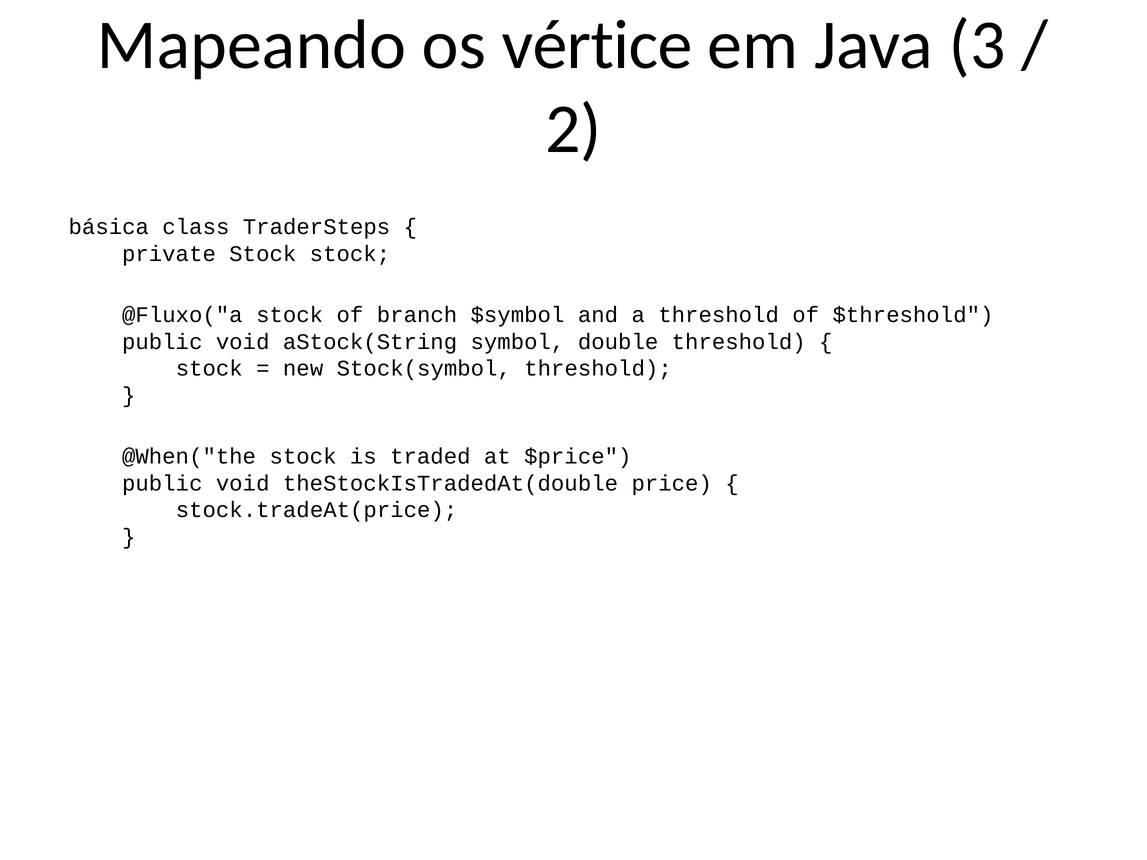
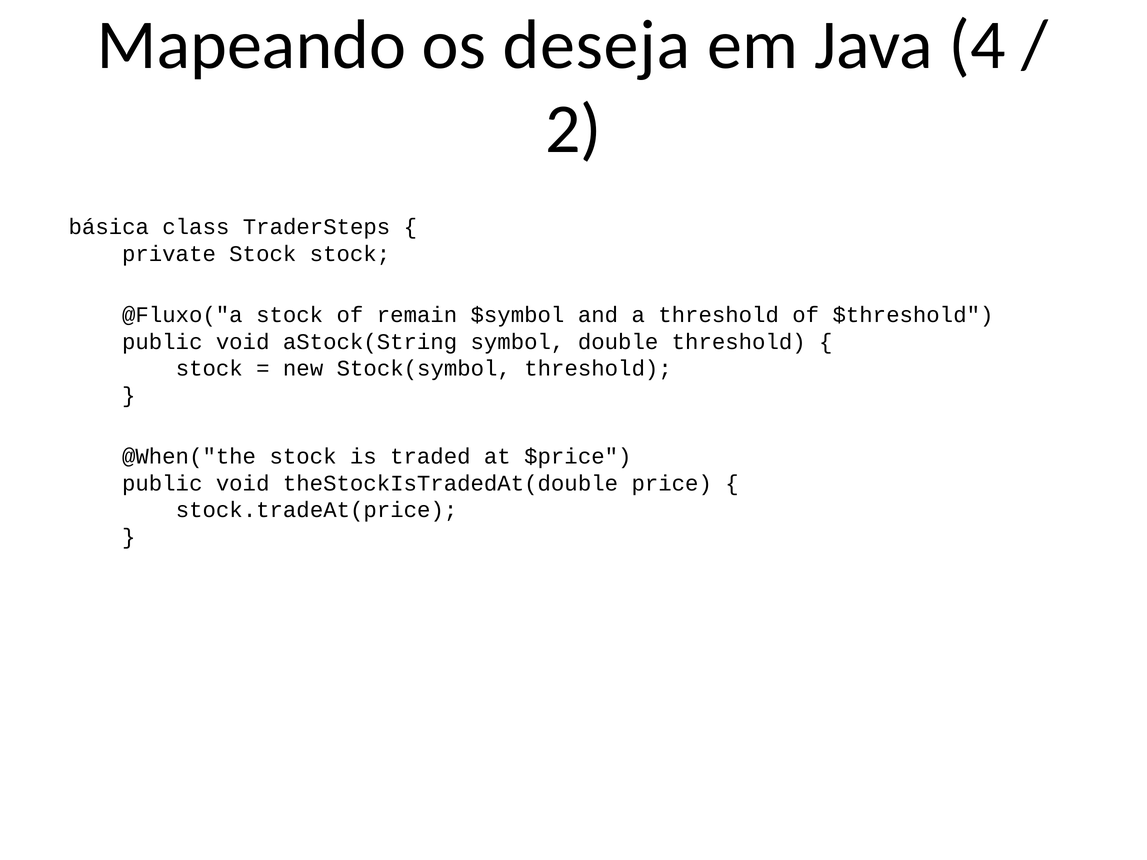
vértice: vértice -> deseja (596, 45)
3: 3 -> 4 (977, 45)
branch: branch -> remain (417, 315)
